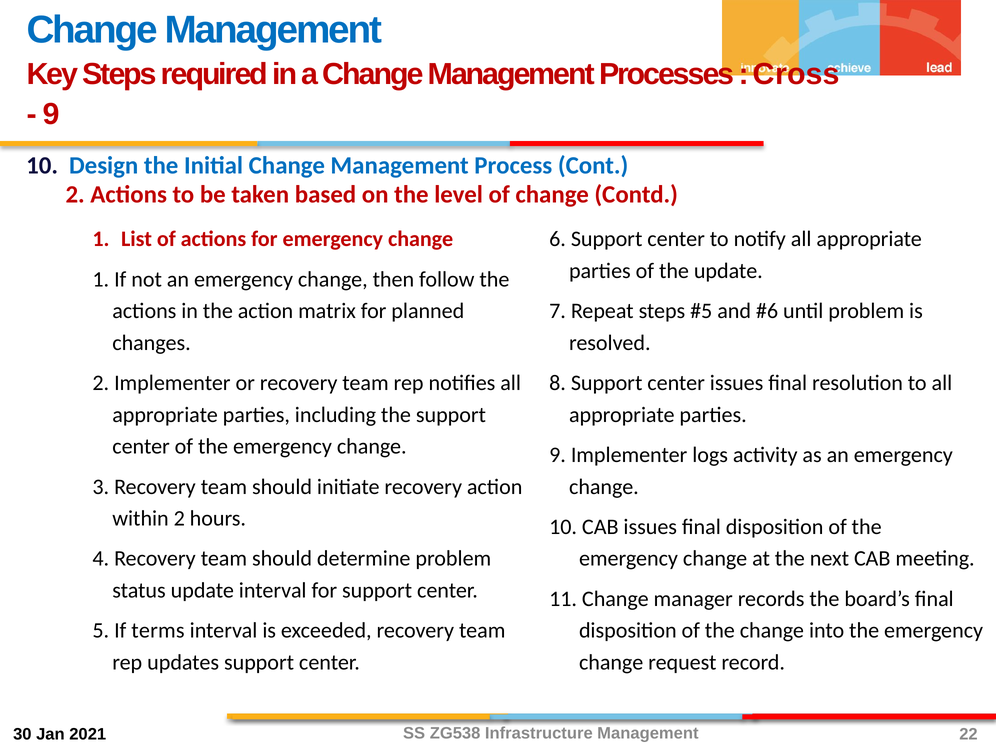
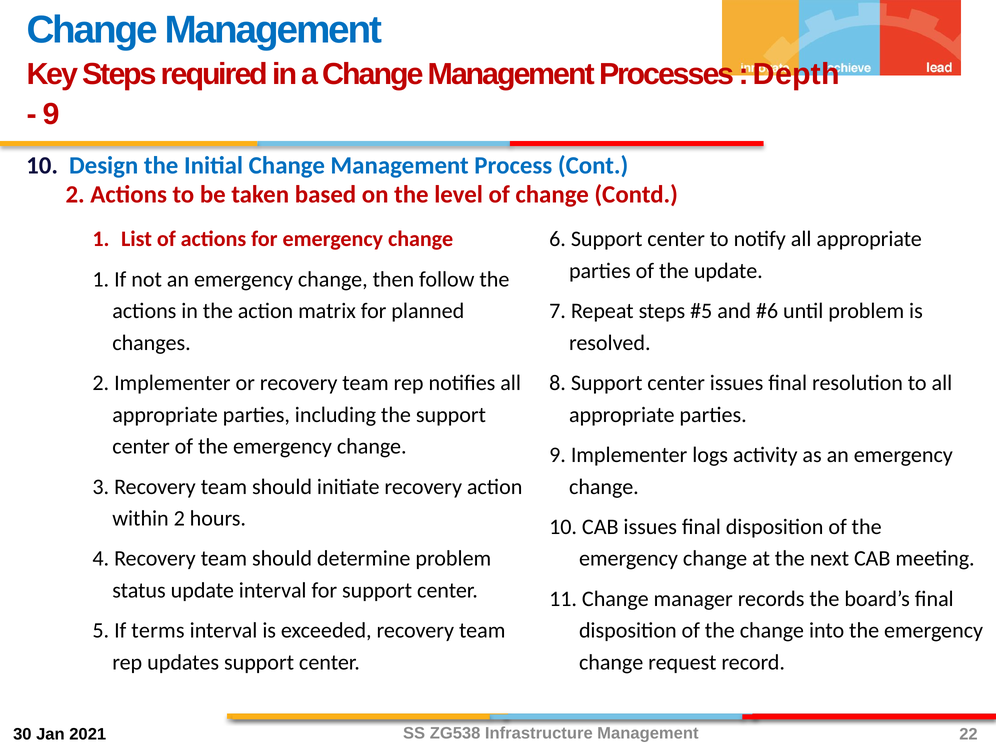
Cross: Cross -> Depth (796, 74)
